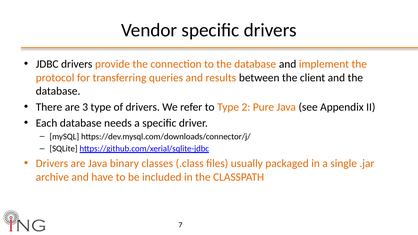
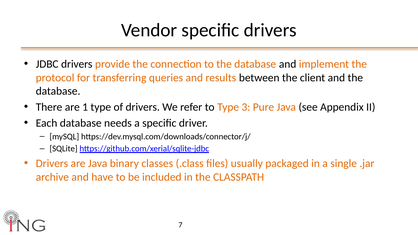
3: 3 -> 1 (85, 107)
2: 2 -> 3 (246, 107)
